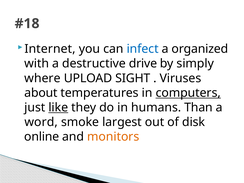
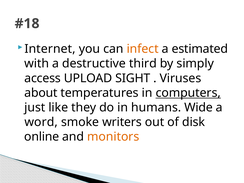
infect colour: blue -> orange (143, 49)
organized: organized -> estimated (200, 49)
drive: drive -> third (143, 64)
where: where -> access (43, 78)
like underline: present -> none (58, 107)
Than: Than -> Wide (198, 107)
largest: largest -> writers (122, 122)
